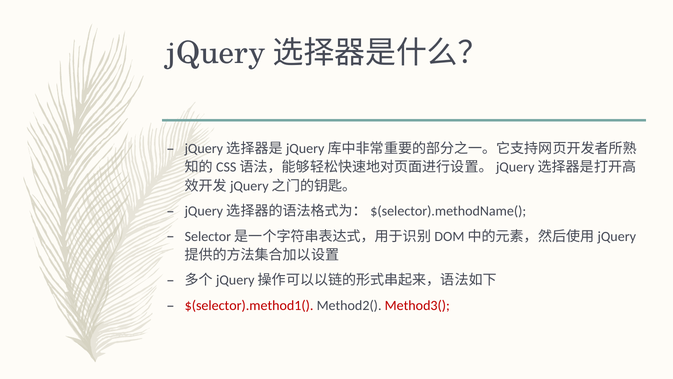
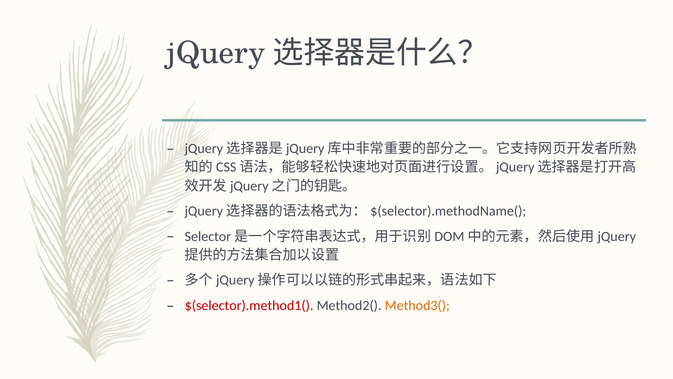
Method3( colour: red -> orange (417, 305)
